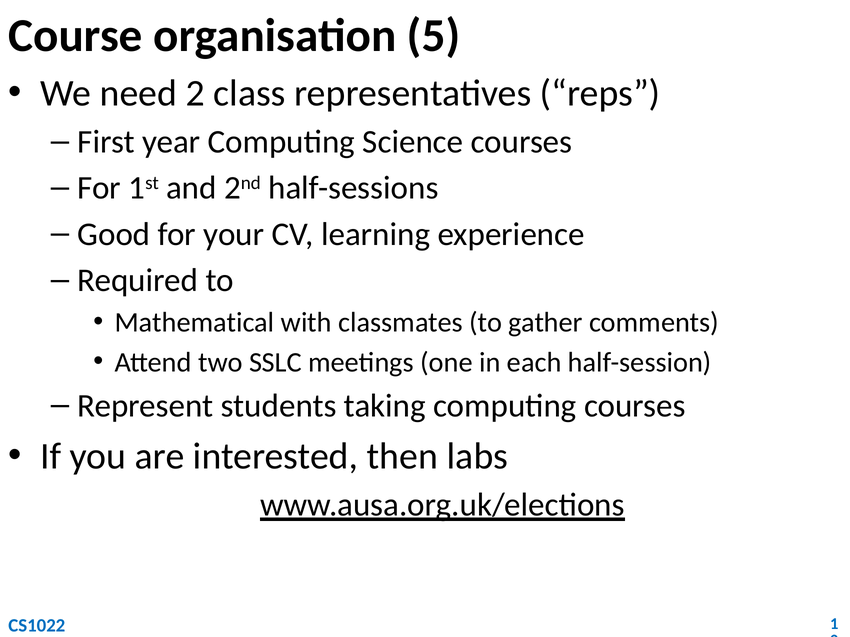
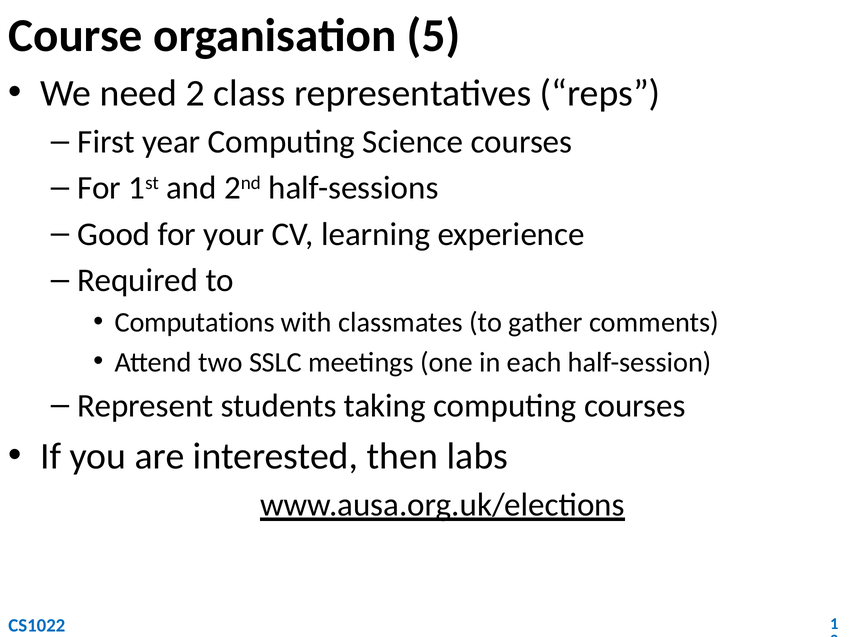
Mathematical: Mathematical -> Computations (195, 323)
